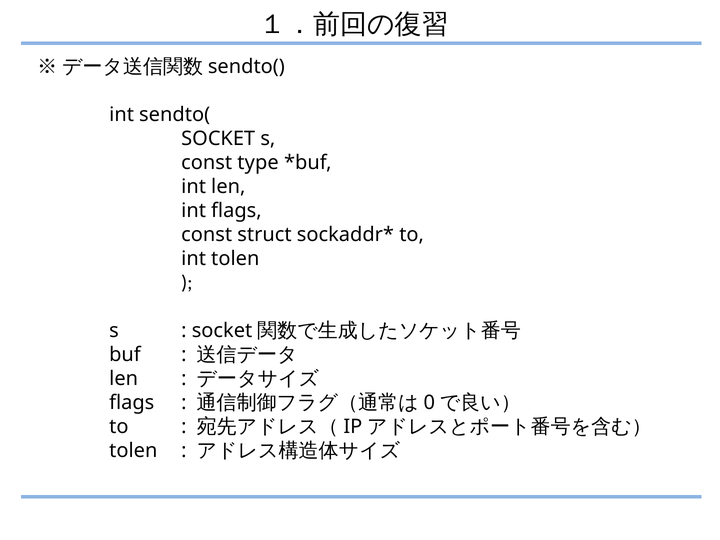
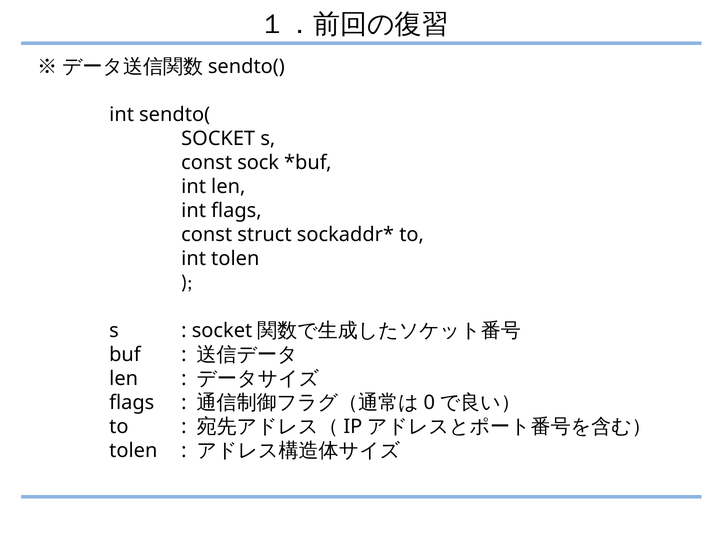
type: type -> sock (258, 163)
